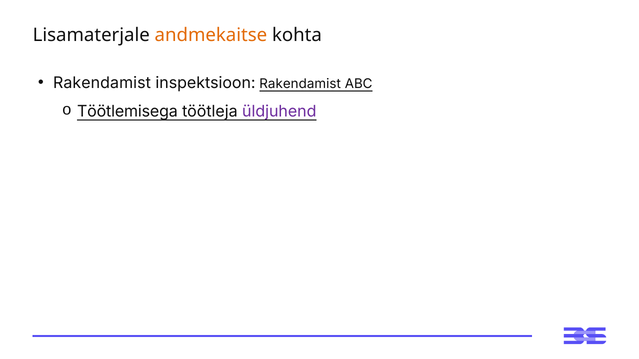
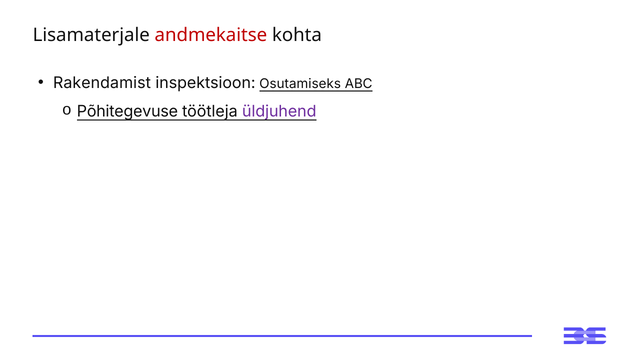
andmekaitse colour: orange -> red (211, 35)
inspektsioon Rakendamist: Rakendamist -> Osutamiseks (300, 84)
Töötlemisega: Töötlemisega -> Põhitegevuse (127, 112)
